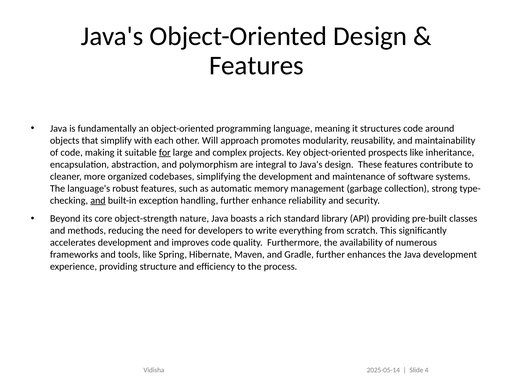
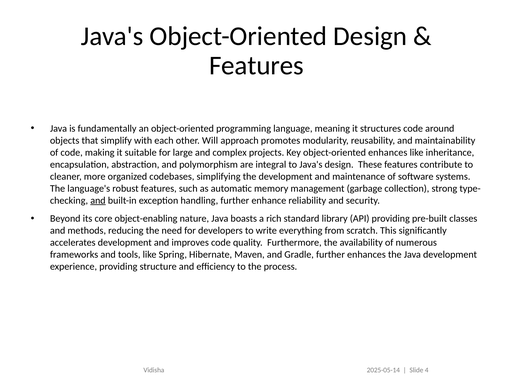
for underline: present -> none (165, 152)
object-oriented prospects: prospects -> enhances (388, 152)
object-strength: object-strength -> object-enabling (146, 219)
